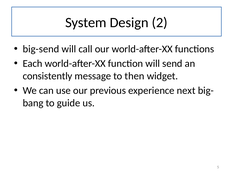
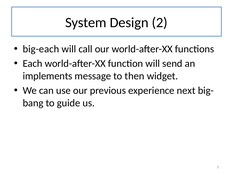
big-send: big-send -> big-each (41, 49)
consistently: consistently -> implements (48, 76)
